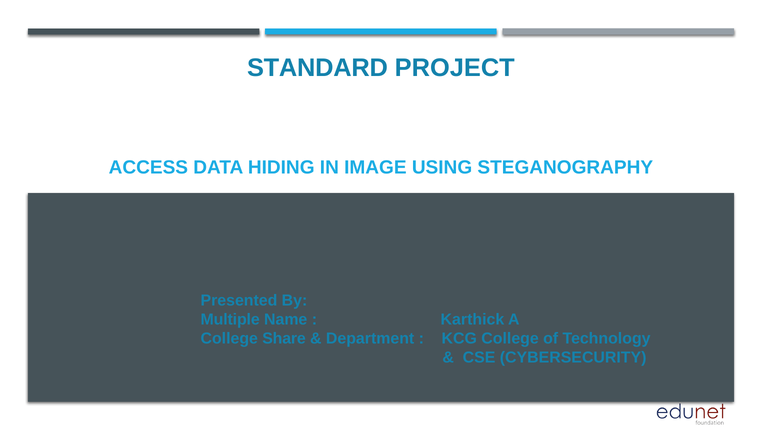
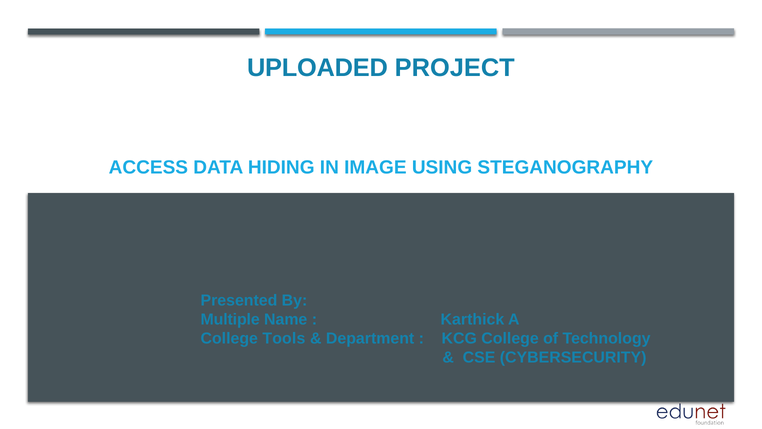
STANDARD: STANDARD -> UPLOADED (317, 68)
Share: Share -> Tools (284, 338)
